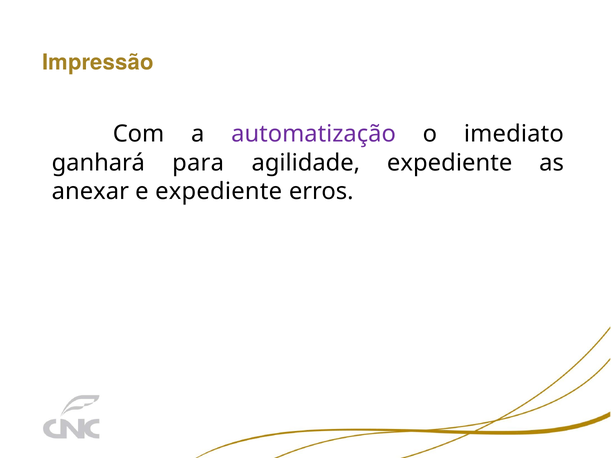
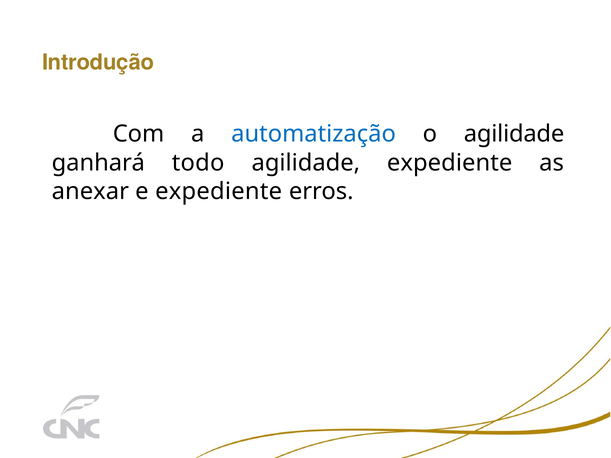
Impressão: Impressão -> Introdução (98, 62)
automatização colour: purple -> blue (314, 134)
o imediato: imediato -> agilidade (514, 134)
para: para -> todo (198, 163)
